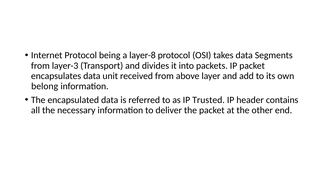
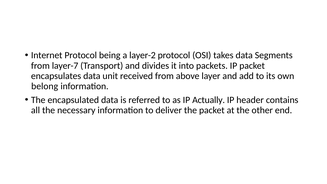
layer-8: layer-8 -> layer-2 (142, 55)
layer-3: layer-3 -> layer-7 (65, 66)
Trusted: Trusted -> Actually (209, 100)
